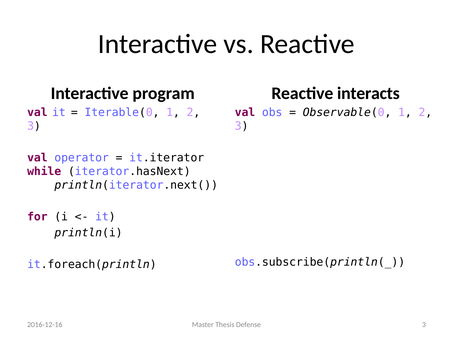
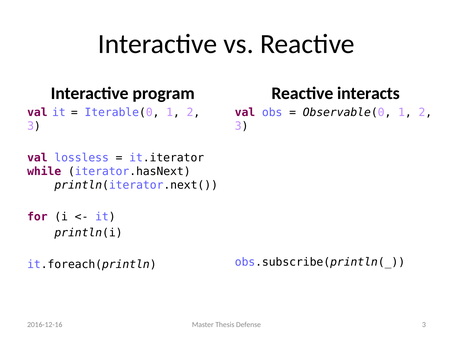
operator: operator -> lossless (82, 158)
